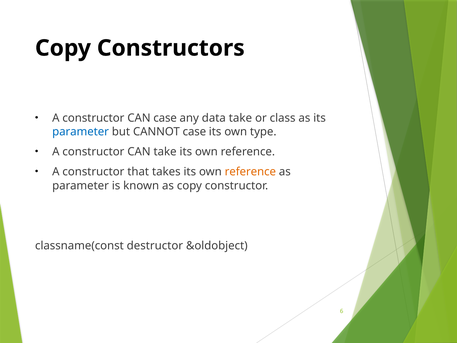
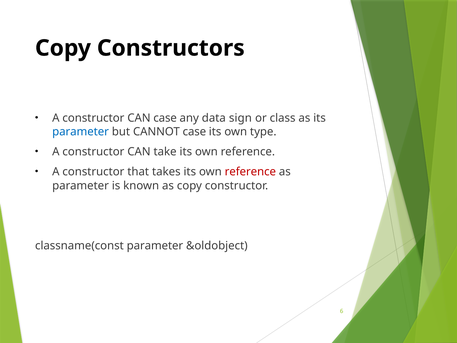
data take: take -> sign (240, 118)
reference colour: orange -> red (250, 172)
classname(const destructor: destructor -> parameter (155, 246)
